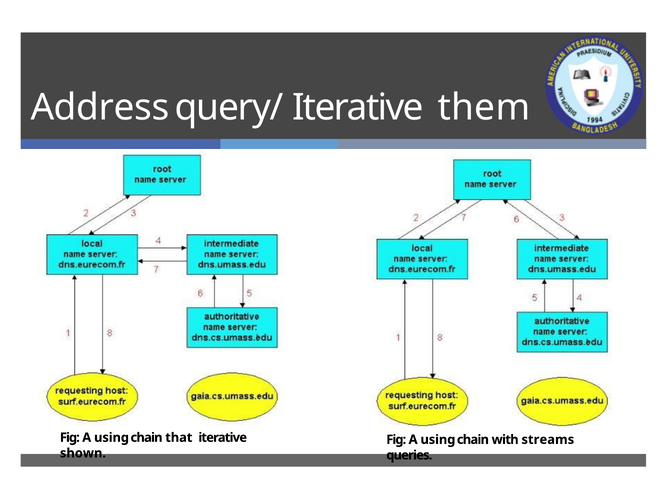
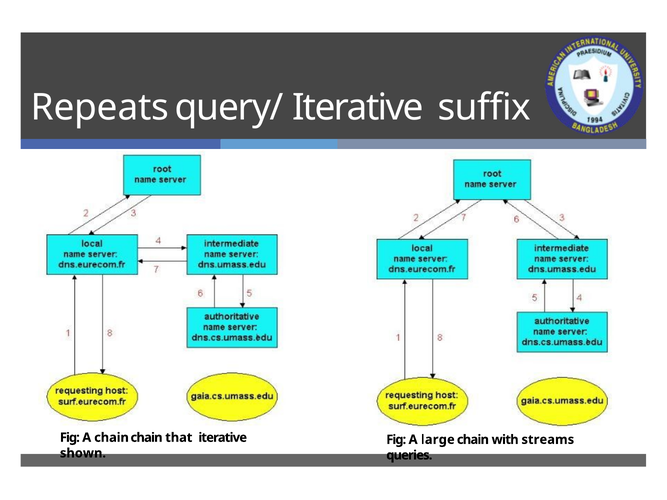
Address: Address -> Repeats (100, 108)
them: them -> suffix (484, 108)
using: using -> chain (112, 438)
using: using -> large (438, 440)
